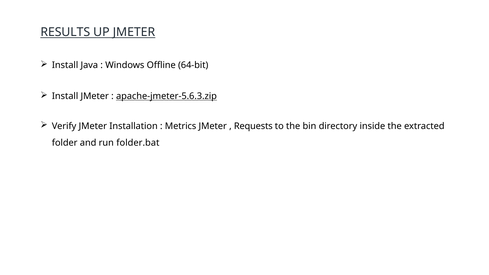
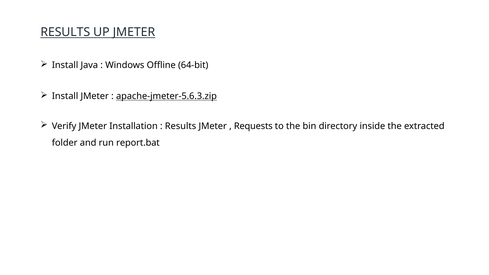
Metrics: Metrics -> Results (181, 126)
folder.bat: folder.bat -> report.bat (138, 143)
